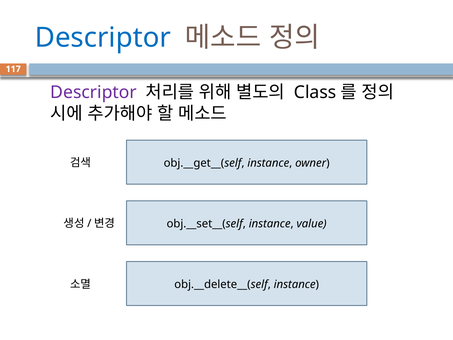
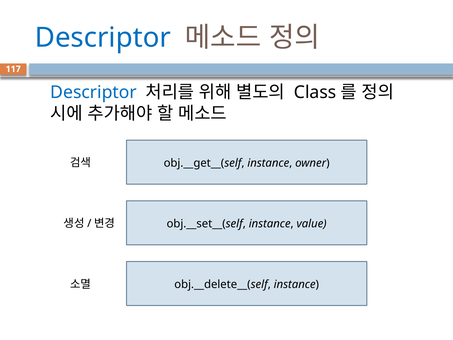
Descriptor colour: purple -> blue (94, 92)
